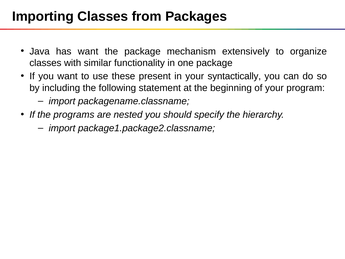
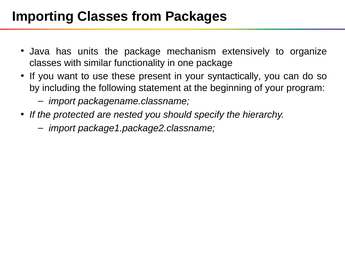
has want: want -> units (88, 51)
programs: programs -> protected (74, 115)
